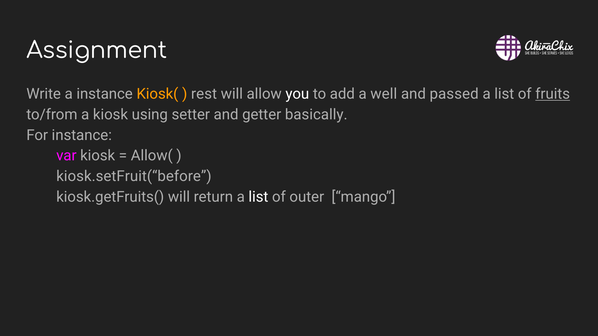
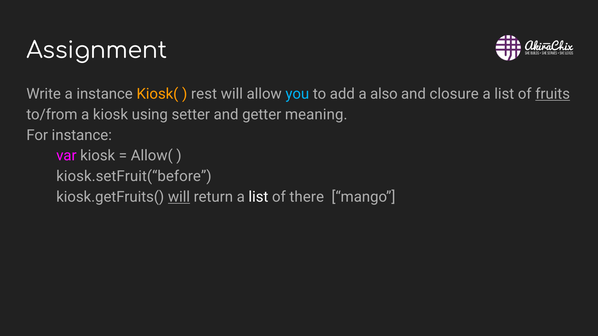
you colour: white -> light blue (297, 94)
well: well -> also (384, 94)
passed: passed -> closure (454, 94)
basically: basically -> meaning (316, 115)
will underline: none -> present (179, 197)
outer: outer -> there (307, 197)
